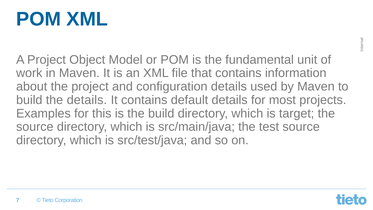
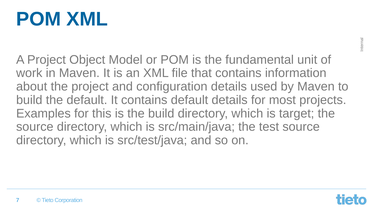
the details: details -> default (87, 100)
